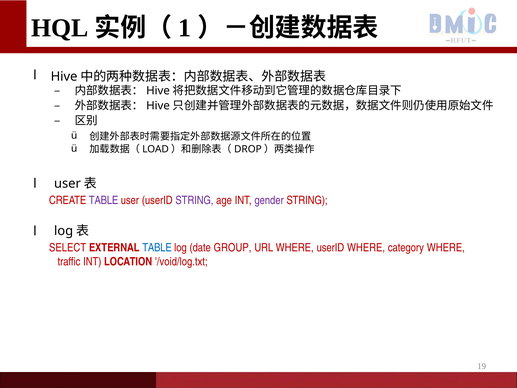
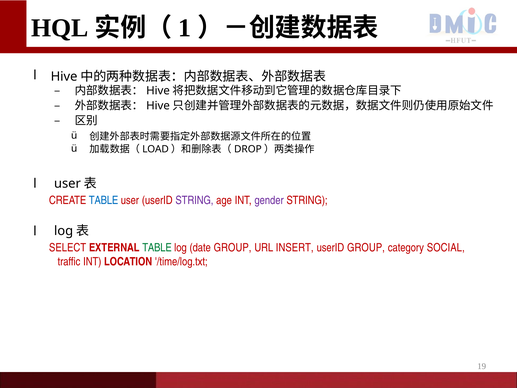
TABLE colour: purple -> blue (104, 200)
TABLE colour: blue -> green (157, 248)
URL WHERE: WHERE -> INSERT (295, 248)
userID WHERE: WHERE -> GROUP (366, 248)
category WHERE: WHERE -> SOCIAL (446, 248)
/void/log.txt: /void/log.txt -> /time/log.txt (181, 262)
